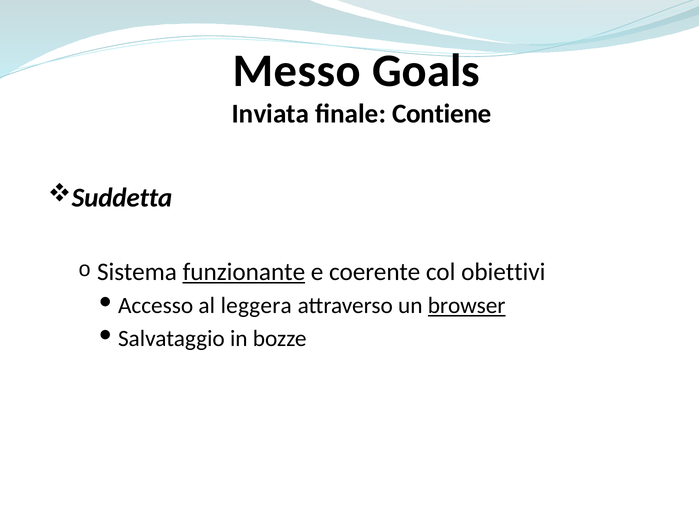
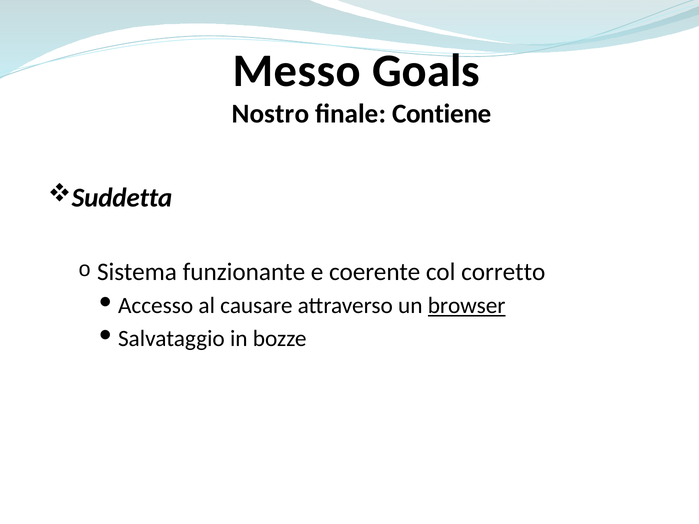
Inviata: Inviata -> Nostro (270, 114)
funzionante underline: present -> none (244, 272)
obiettivi: obiettivi -> corretto (503, 272)
leggera: leggera -> causare (256, 306)
